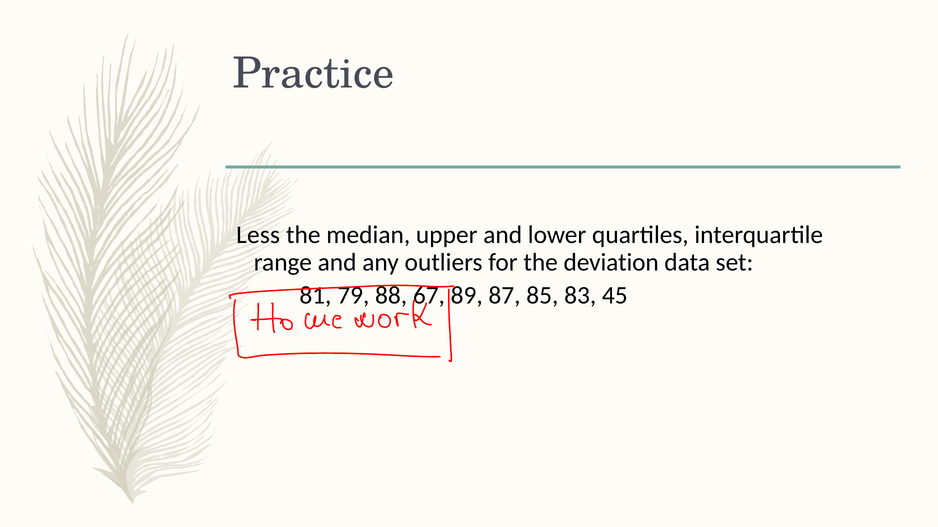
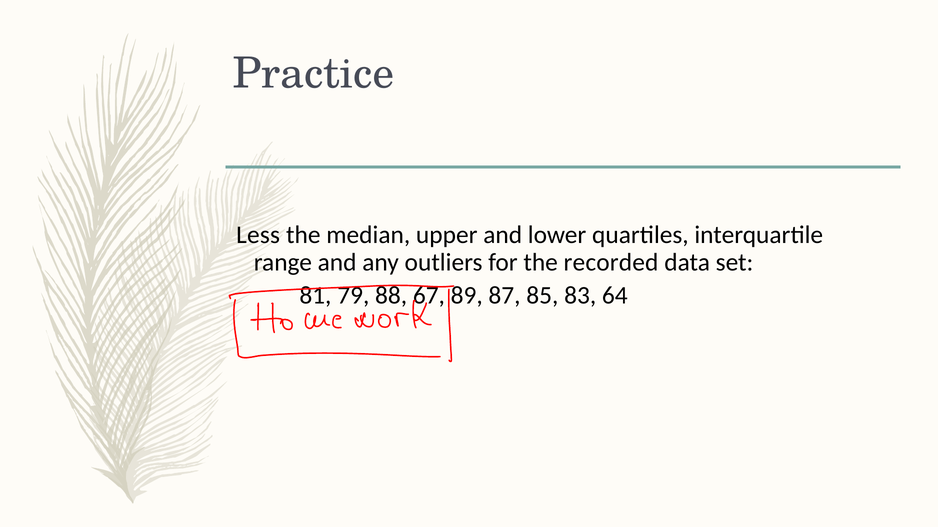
deviation: deviation -> recorded (611, 263)
45: 45 -> 64 (615, 296)
